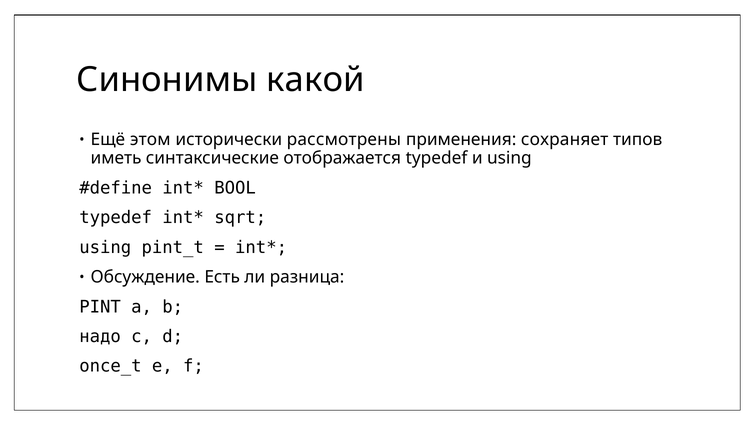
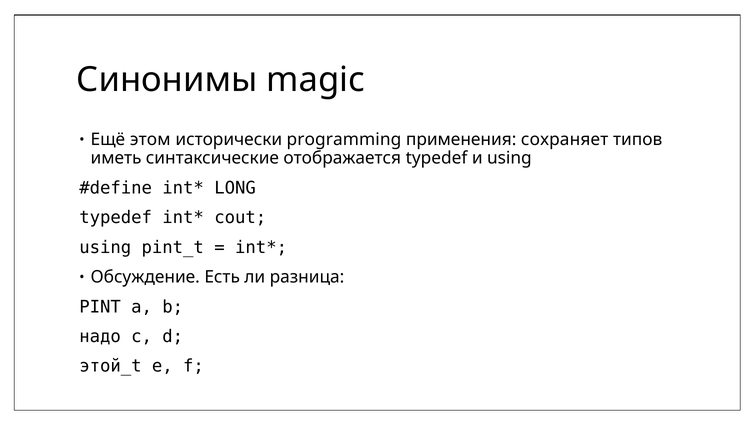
какой: какой -> magic (316, 80)
рассмотрены: рассмотрены -> programming (344, 139)
BOOL: BOOL -> LONG (235, 188)
sqrt: sqrt -> cout (240, 218)
once_t: once_t -> этой_t (110, 366)
